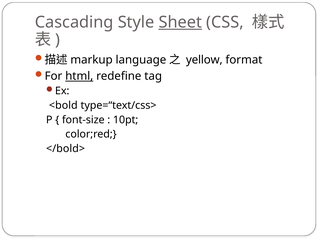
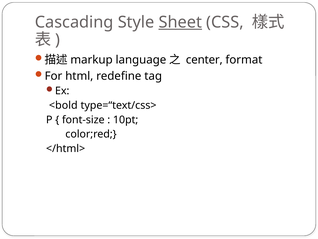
yellow: yellow -> center (204, 60)
html underline: present -> none (79, 76)
</bold>: </bold> -> </html> (66, 148)
